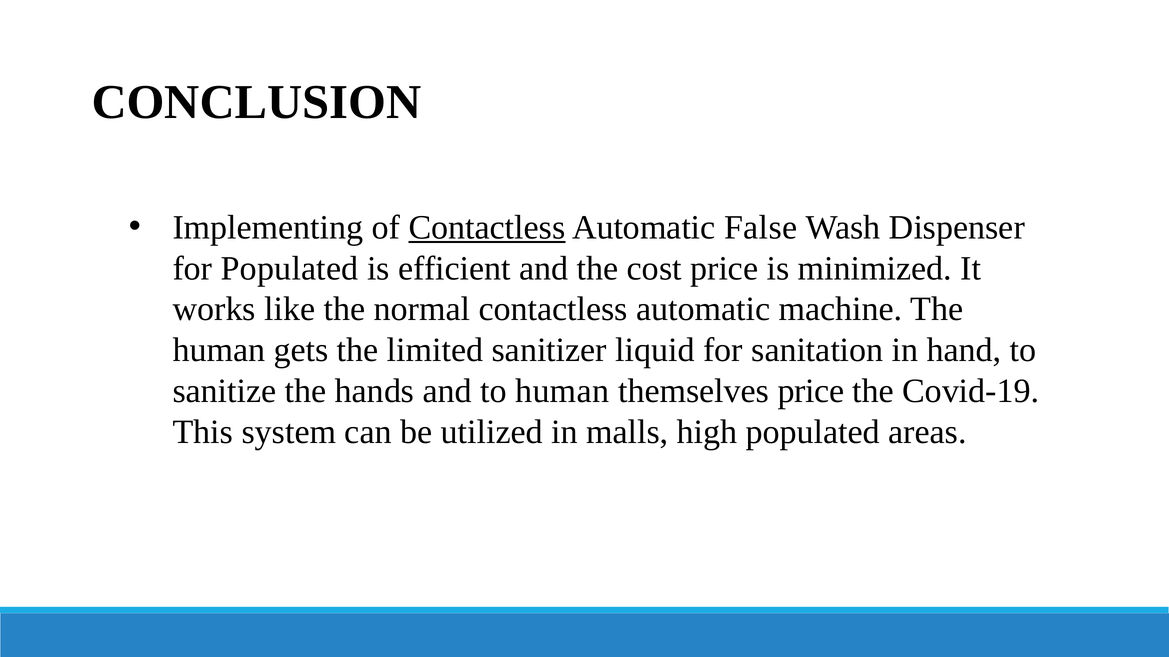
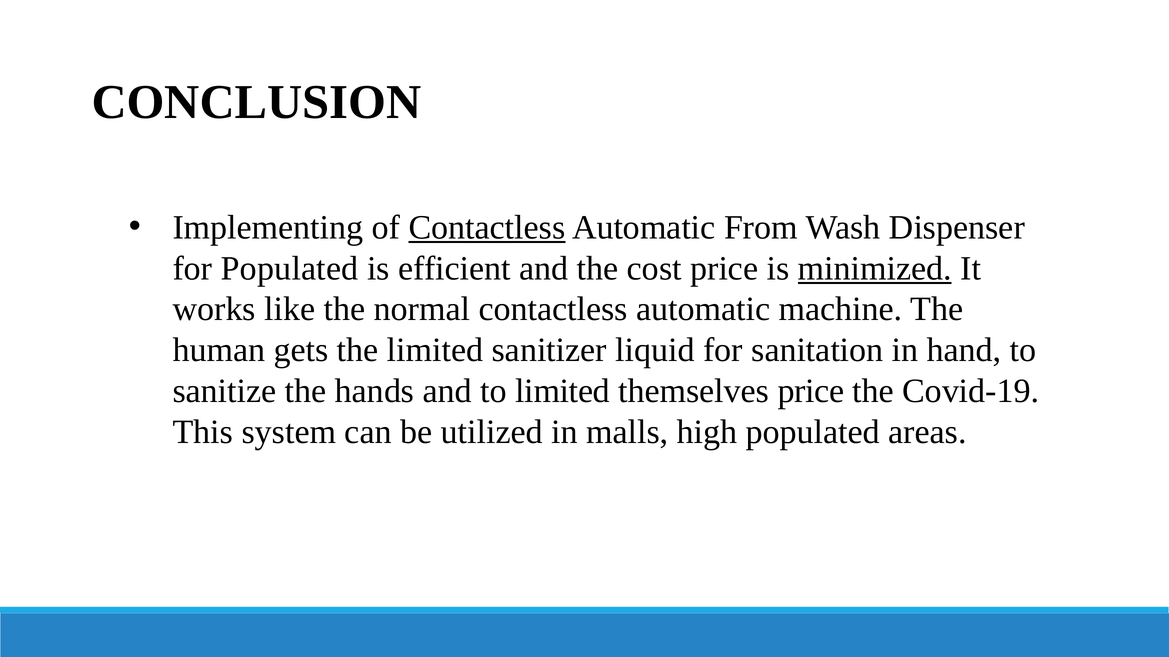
False: False -> From (761, 228)
minimized underline: none -> present (875, 269)
to human: human -> limited (563, 391)
